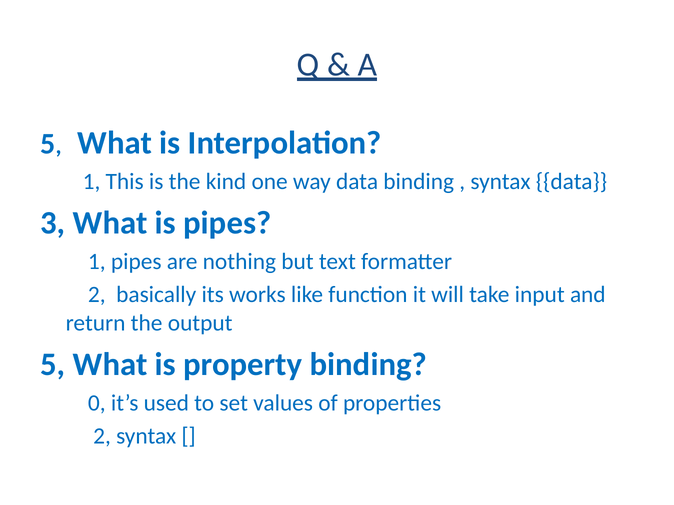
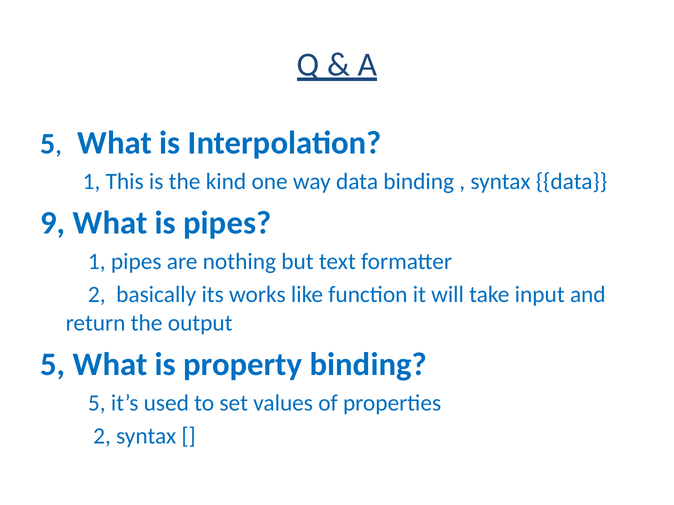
3: 3 -> 9 (53, 223)
0: 0 -> 5 (97, 403)
